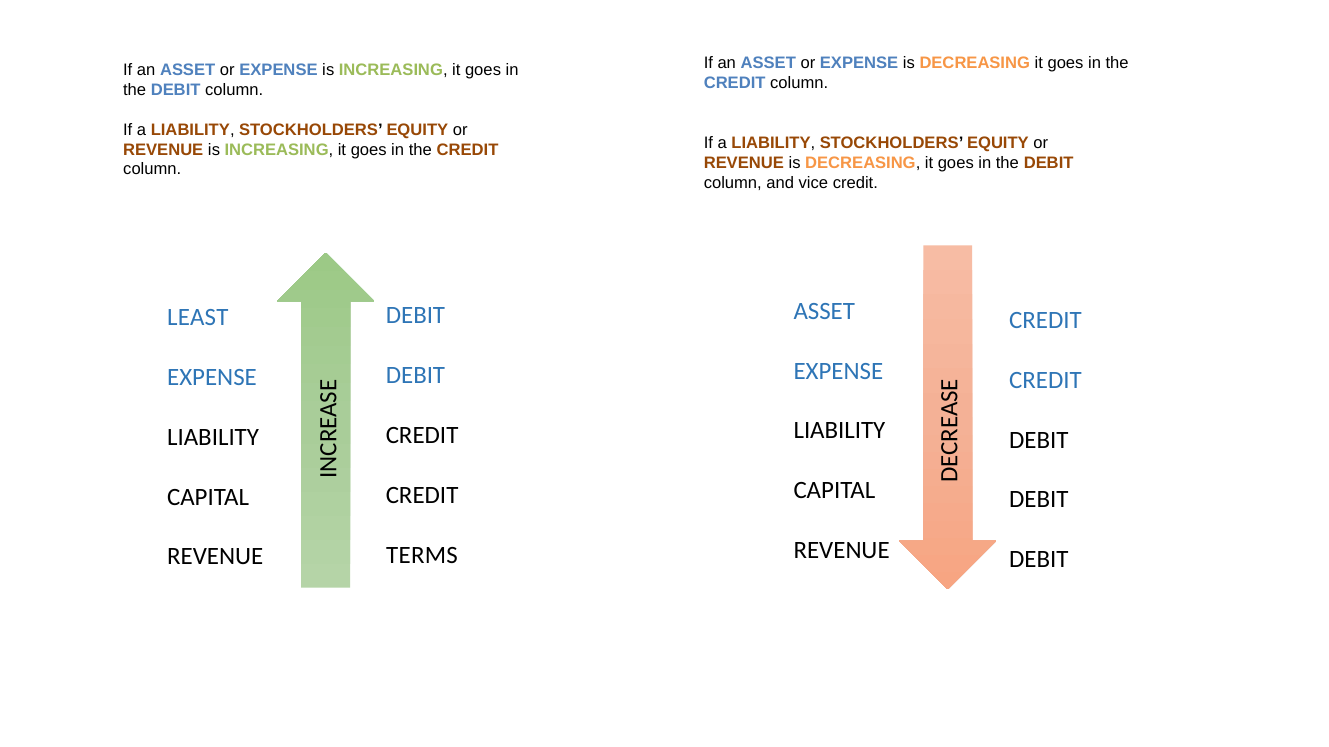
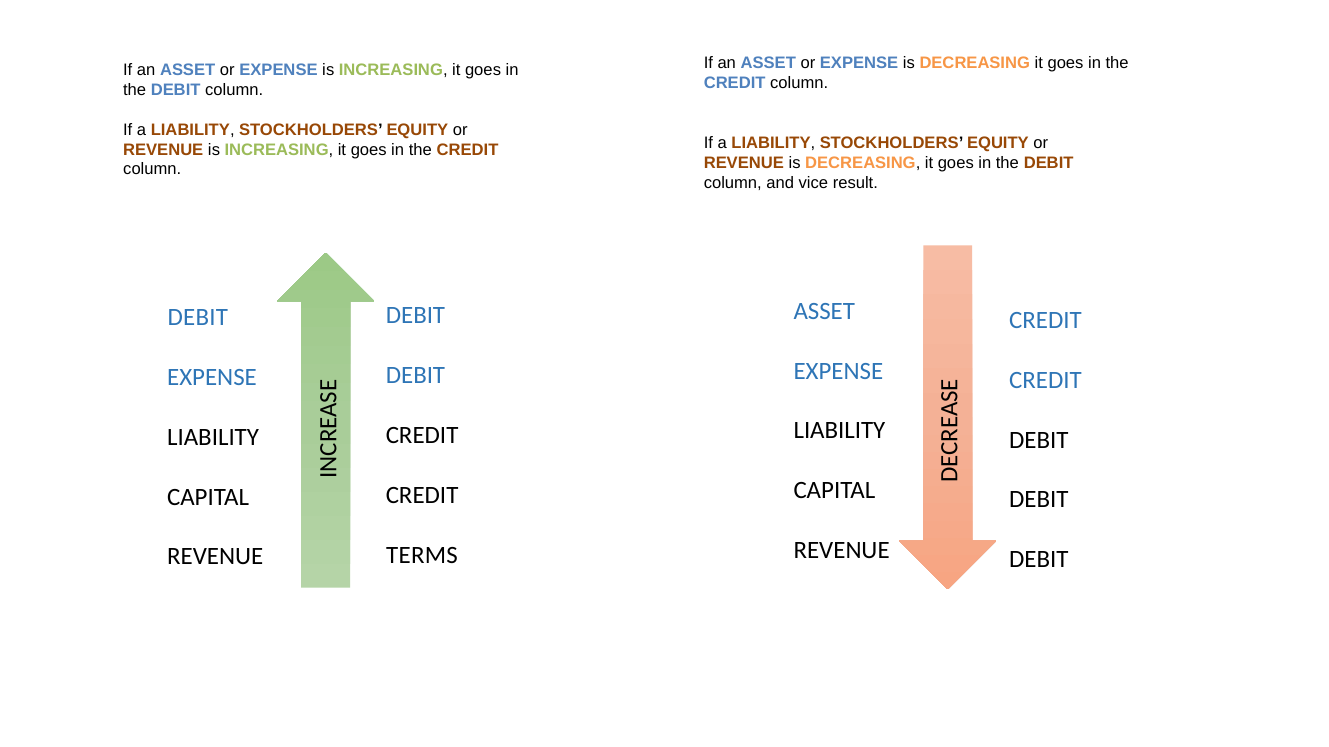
vice credit: credit -> result (855, 183)
LEAST: LEAST -> DEBIT (198, 318)
